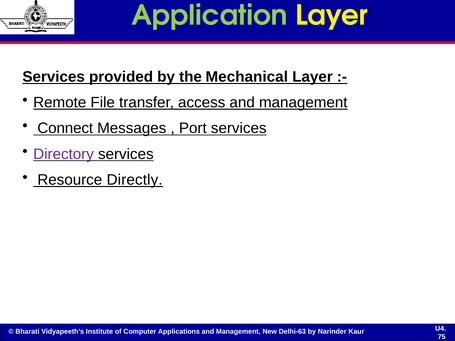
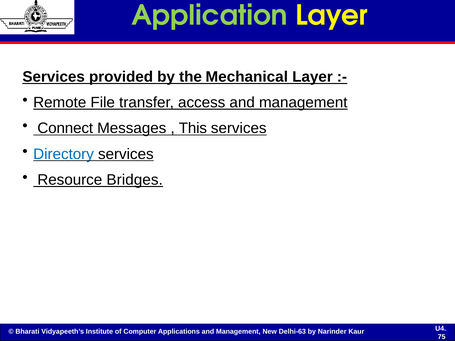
Port: Port -> This (193, 128)
Directory colour: purple -> blue (64, 154)
Directly: Directly -> Bridges (135, 180)
